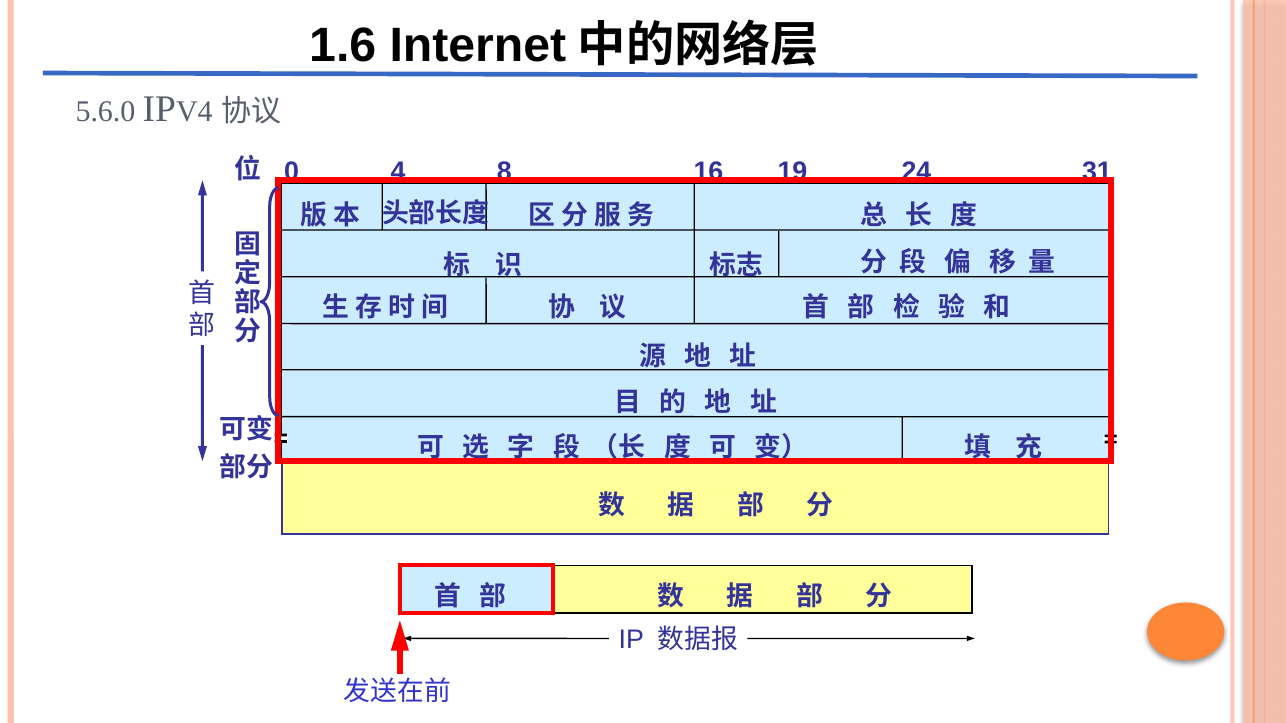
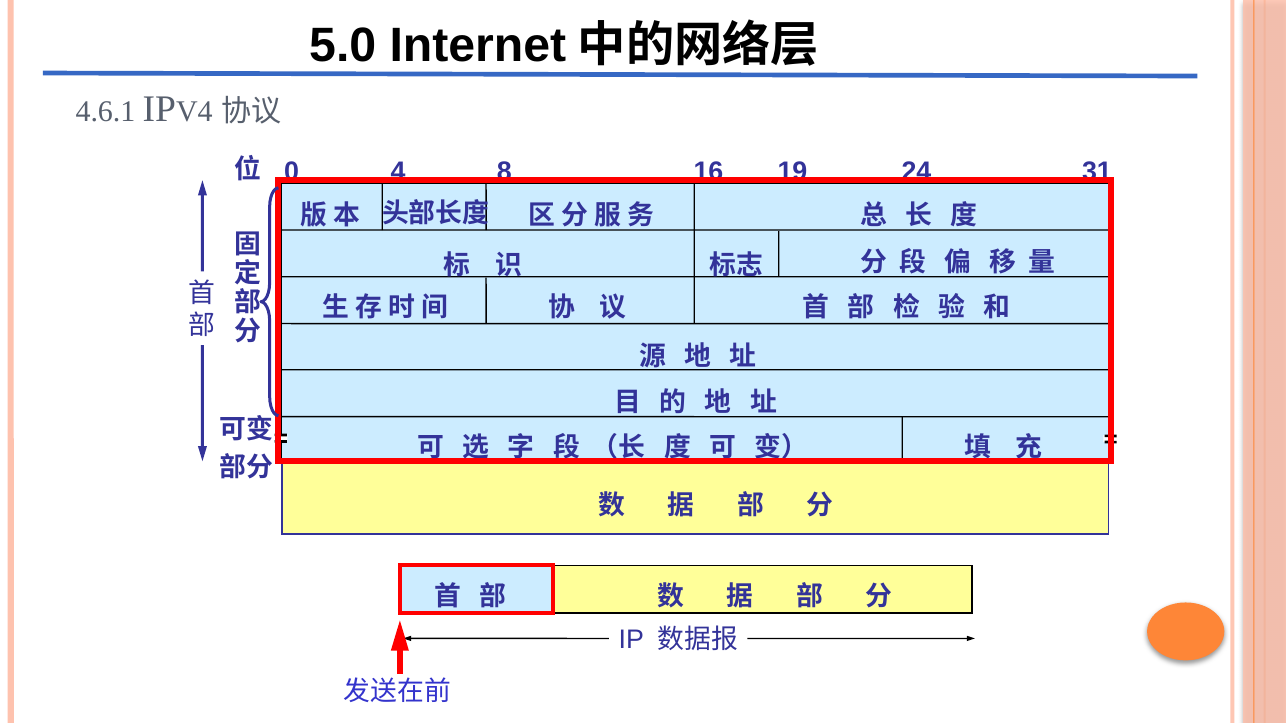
1.6: 1.6 -> 5.0 (343, 46)
5.6.0: 5.6.0 -> 4.6.1 (105, 111)
